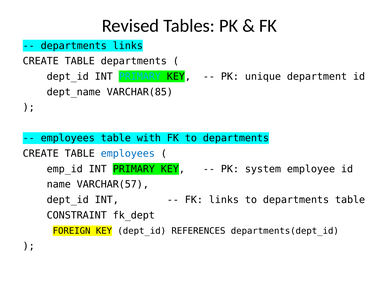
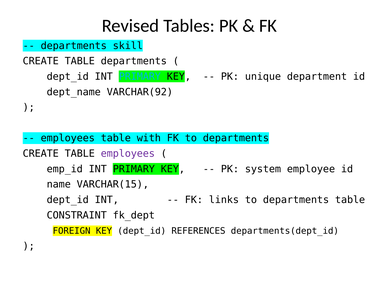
departments links: links -> skill (128, 46)
VARCHAR(85: VARCHAR(85 -> VARCHAR(92 (140, 92)
employees colour: blue -> purple (128, 153)
VARCHAR(57: VARCHAR(57 -> VARCHAR(15 (113, 184)
